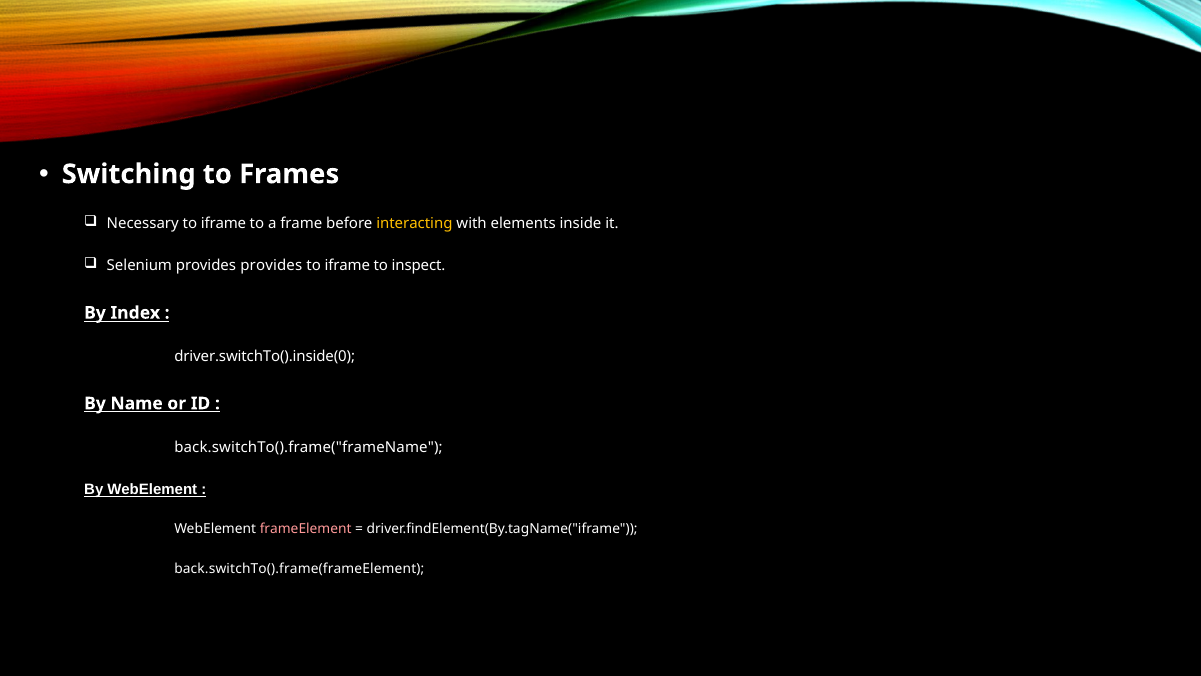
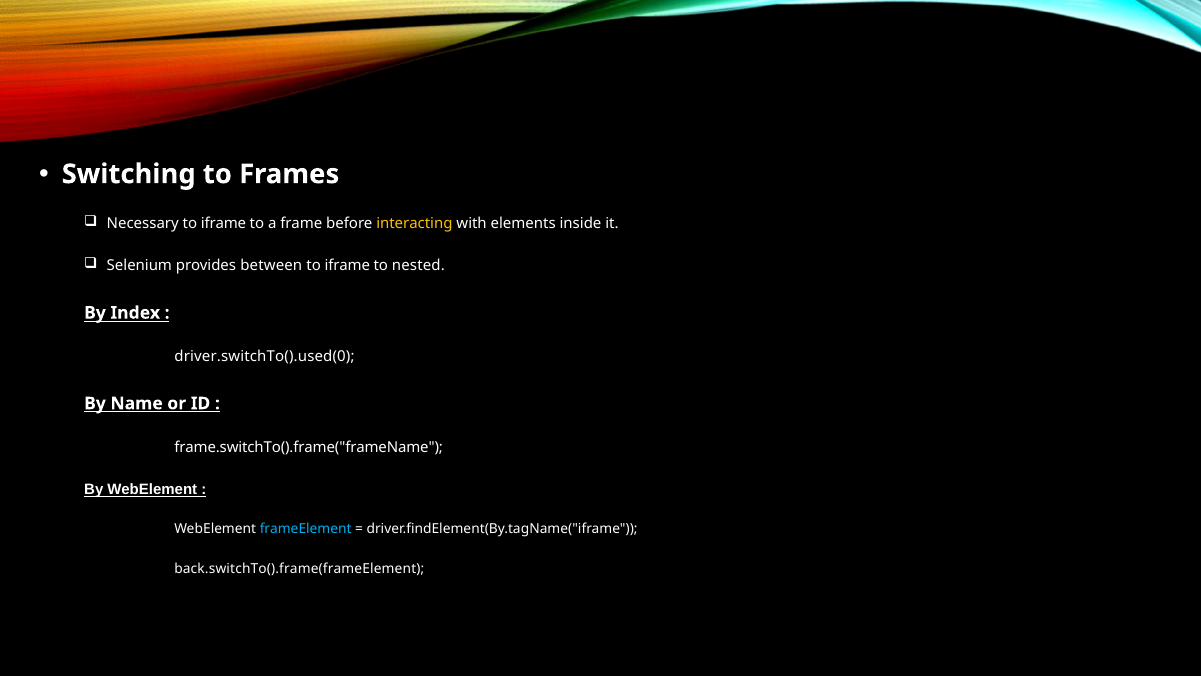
provides provides: provides -> between (271, 266)
inspect: inspect -> nested (418, 266)
driver.switchTo().inside(0: driver.switchTo().inside(0 -> driver.switchTo().used(0 (265, 356)
back.switchTo().frame("frameName: back.switchTo().frame("frameName -> frame.switchTo().frame("frameName (309, 447)
frameElement colour: pink -> light blue (306, 529)
